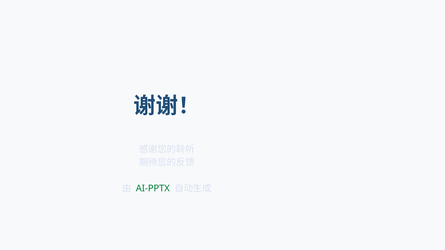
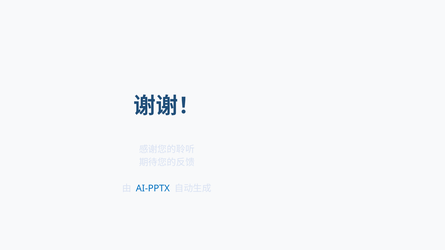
AI-PPTX colour: green -> blue (153, 189)
